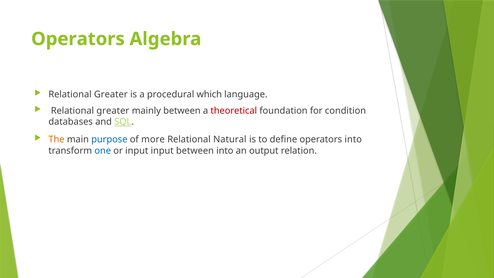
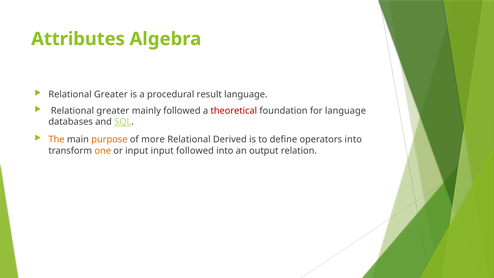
Operators: Operators -> Attributes (78, 39)
which: which -> result (209, 94)
mainly between: between -> followed (182, 111)
for condition: condition -> language (345, 111)
purpose colour: blue -> orange (109, 139)
Natural: Natural -> Derived (230, 139)
one colour: blue -> orange (103, 151)
input between: between -> followed (195, 151)
